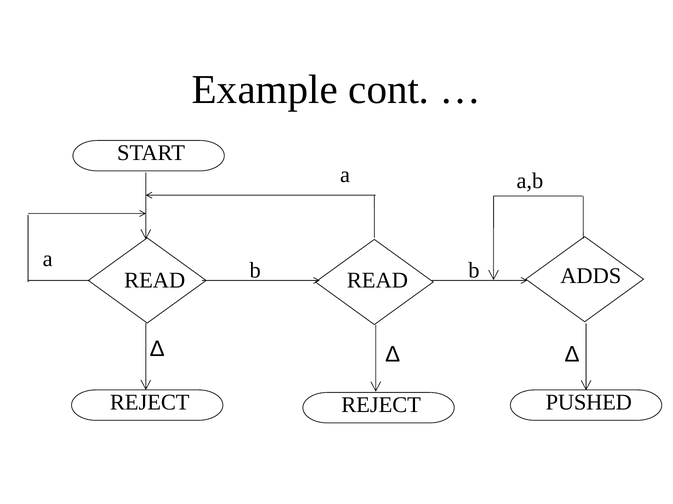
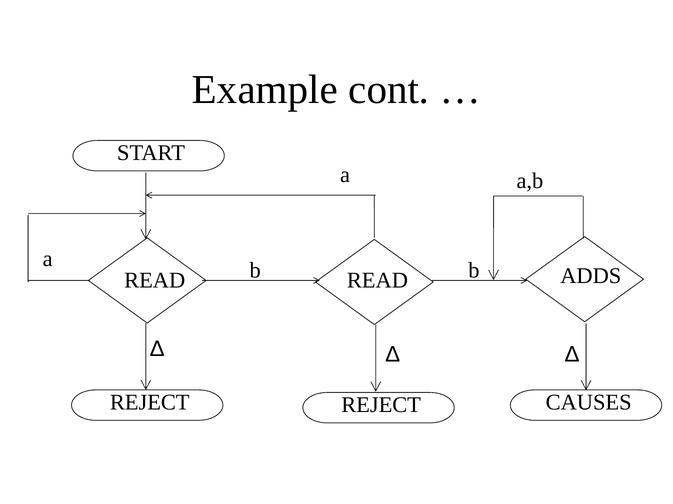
PUSHED: PUSHED -> CAUSES (589, 403)
